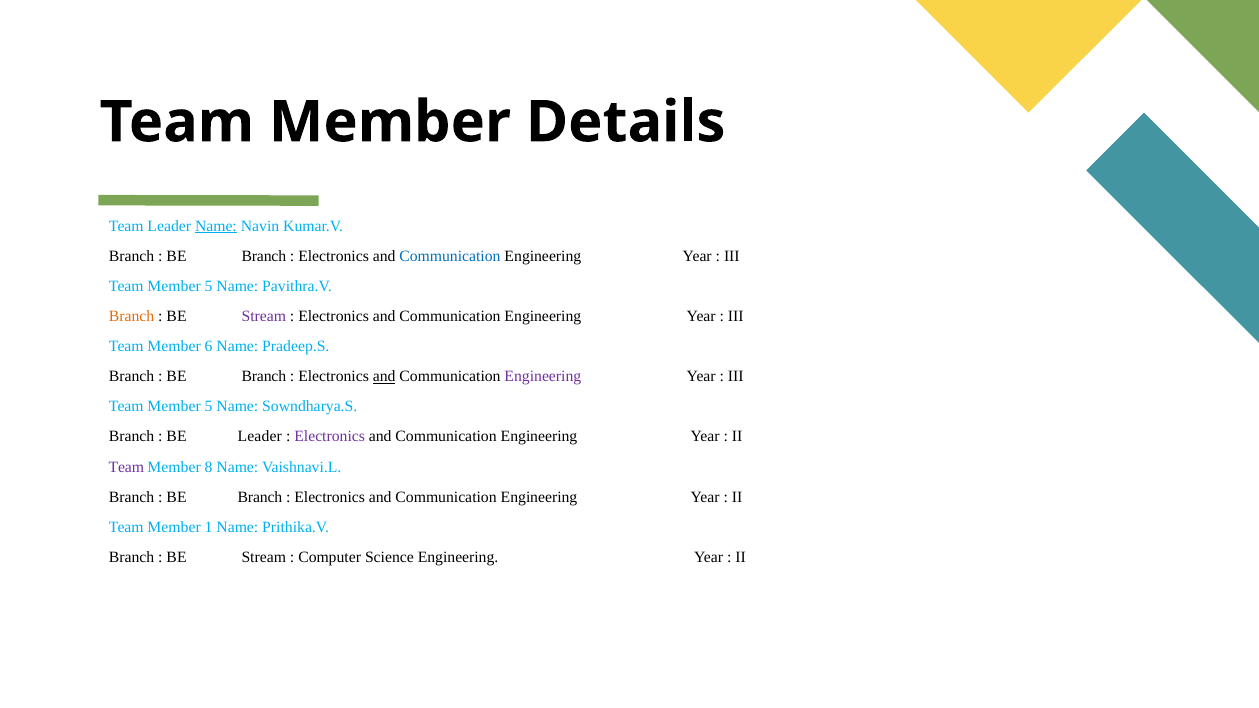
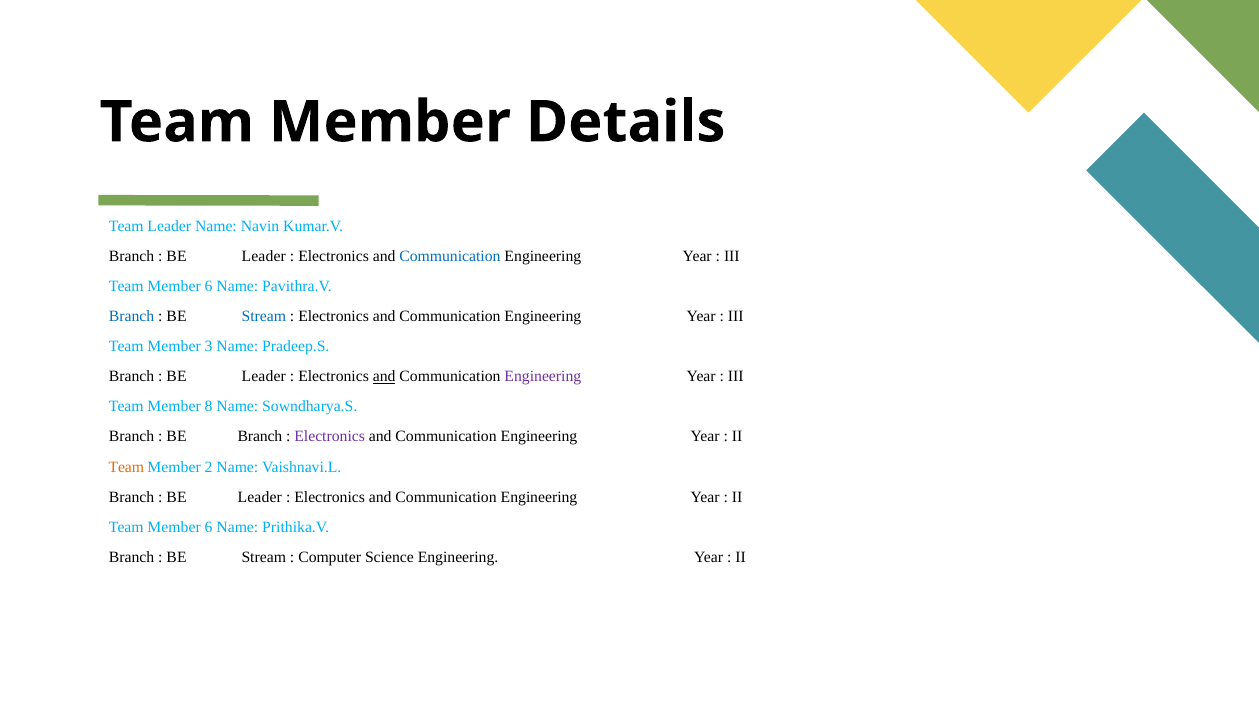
Name underline: present -> none (216, 226)
Branch: Branch -> Leader (264, 256)
5: 5 -> 6 (209, 286)
Branch colour: orange -> blue (132, 316)
Stream colour: purple -> blue (264, 316)
6: 6 -> 3 (209, 347)
Branch: Branch -> Leader (264, 377)
5: 5 -> 8 (209, 407)
BE Leader: Leader -> Branch (260, 437)
Team colour: purple -> orange (126, 467)
8: 8 -> 2 (209, 467)
Branch: Branch -> Leader (260, 497)
1: 1 -> 6 (209, 527)
